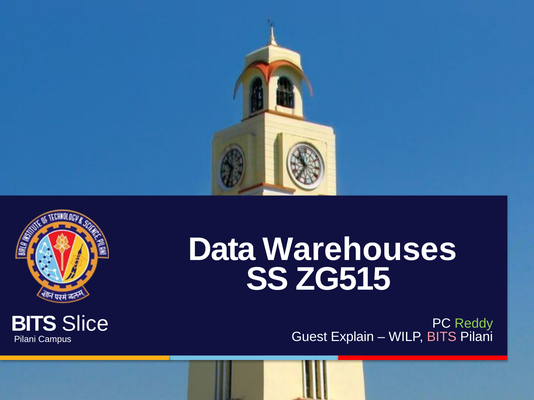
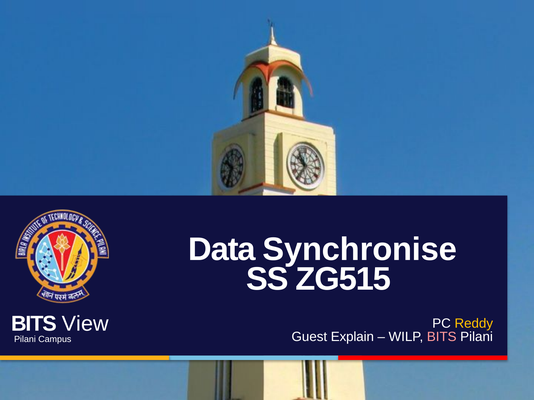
Warehouses: Warehouses -> Synchronise (360, 250)
Slice: Slice -> View (85, 324)
Reddy colour: light green -> yellow (474, 324)
